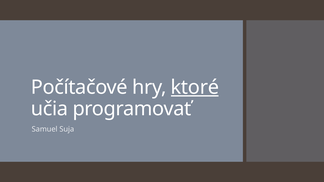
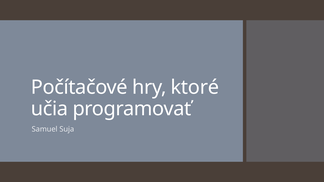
ktoré underline: present -> none (195, 87)
